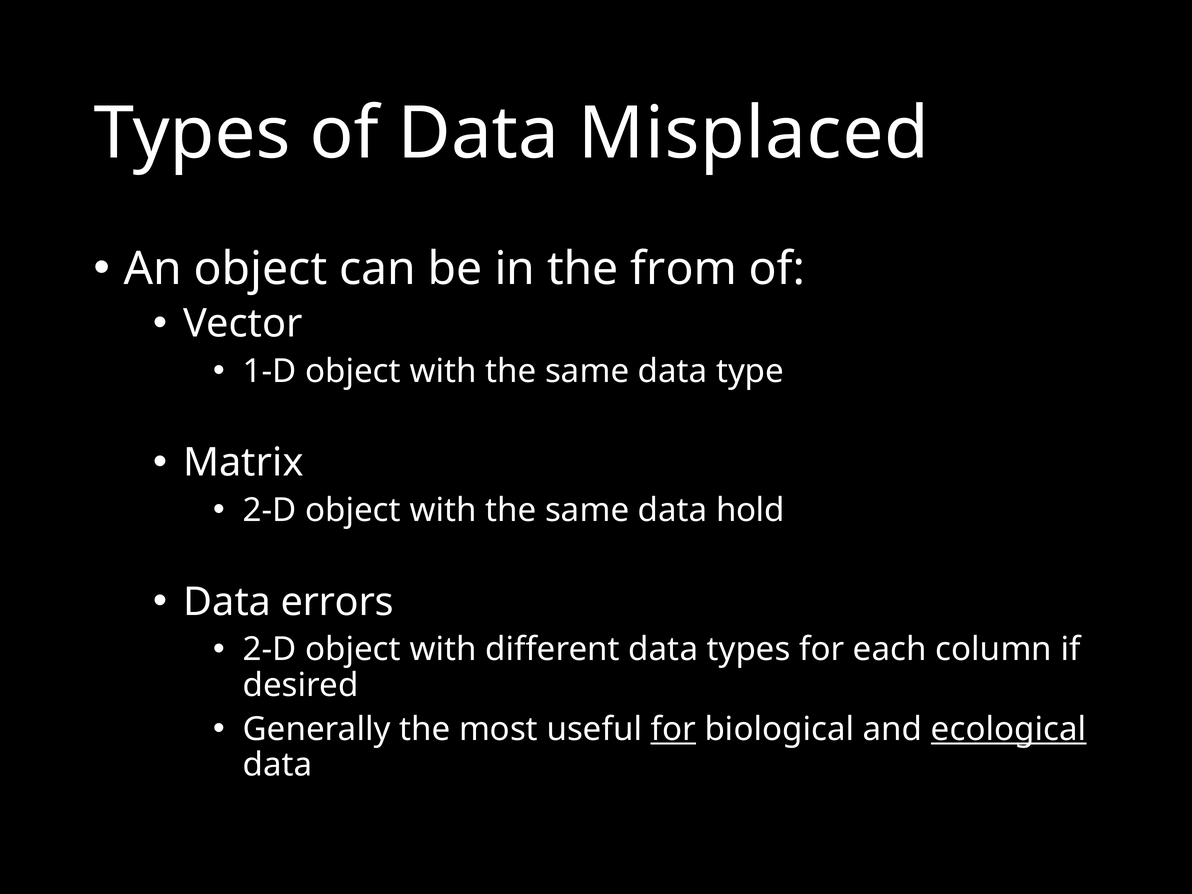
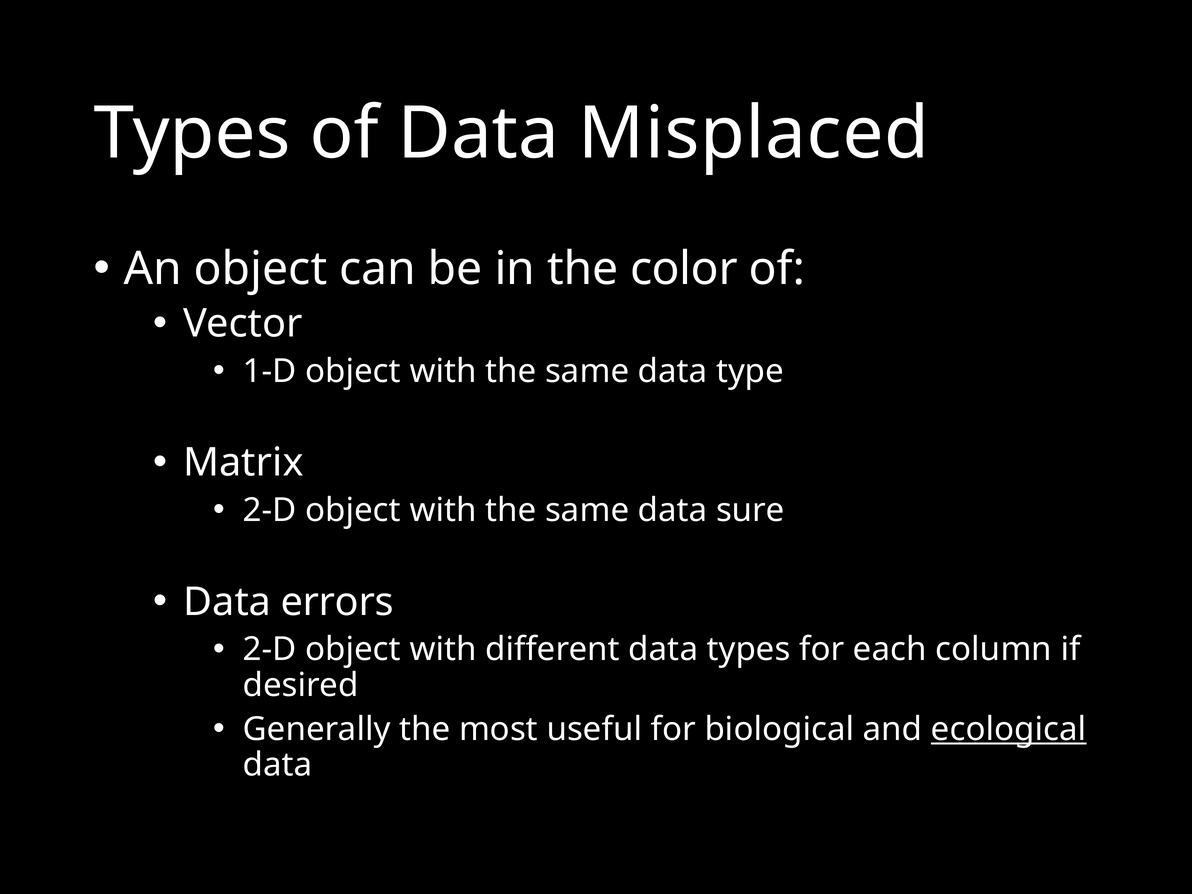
from: from -> color (684, 269)
hold: hold -> sure (750, 510)
for underline: present -> none (673, 729)
